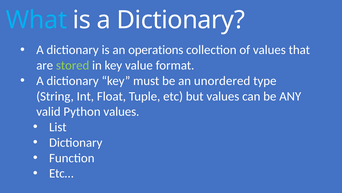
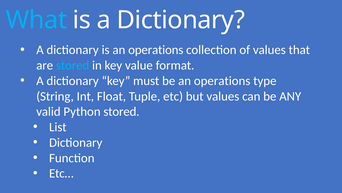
stored colour: light green -> light blue (73, 65)
be an unordered: unordered -> operations (222, 81)
Python values: values -> stored (121, 111)
